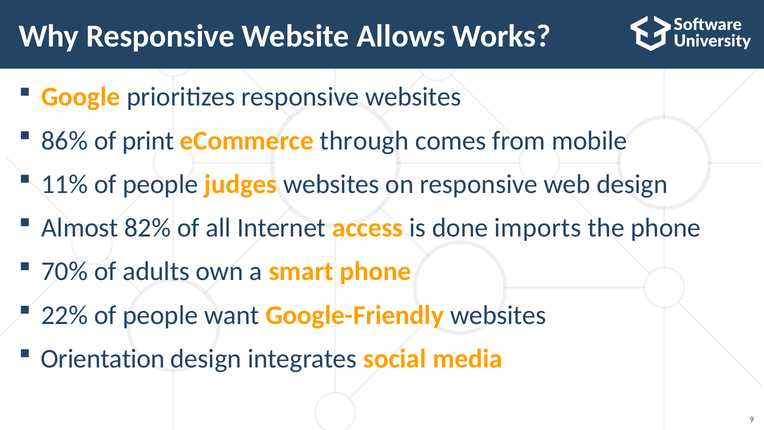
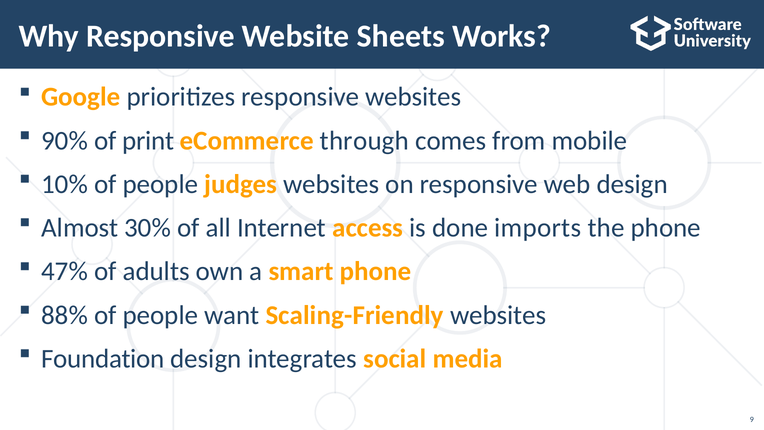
Allows: Allows -> Sheets (401, 36)
86%: 86% -> 90% (65, 141)
11%: 11% -> 10% (65, 184)
82%: 82% -> 30% (148, 228)
70%: 70% -> 47% (65, 271)
22%: 22% -> 88% (65, 315)
Google-Friendly: Google-Friendly -> Scaling-Friendly (355, 315)
Orientation: Orientation -> Foundation (103, 359)
